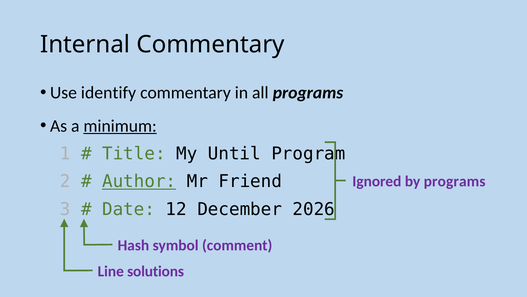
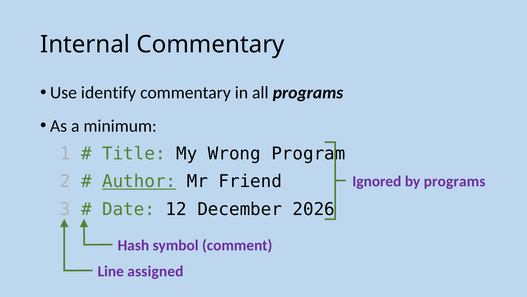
minimum underline: present -> none (120, 126)
Until: Until -> Wrong (234, 153)
solutions: solutions -> assigned (155, 271)
